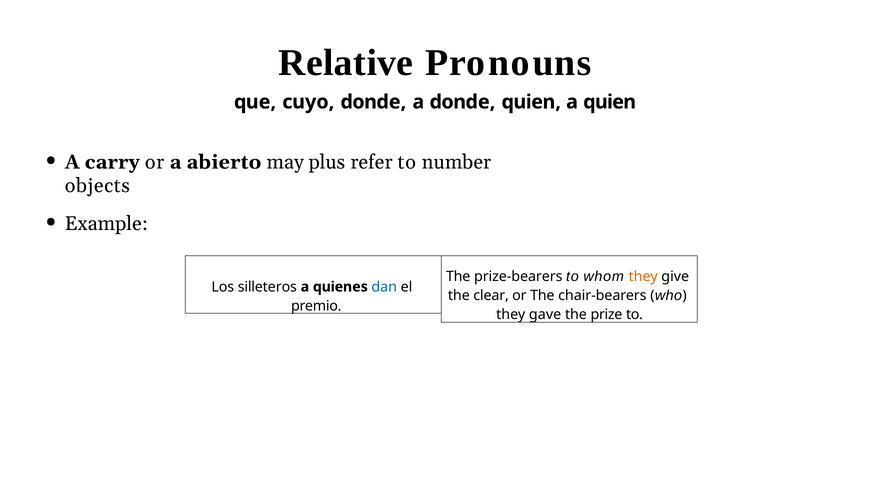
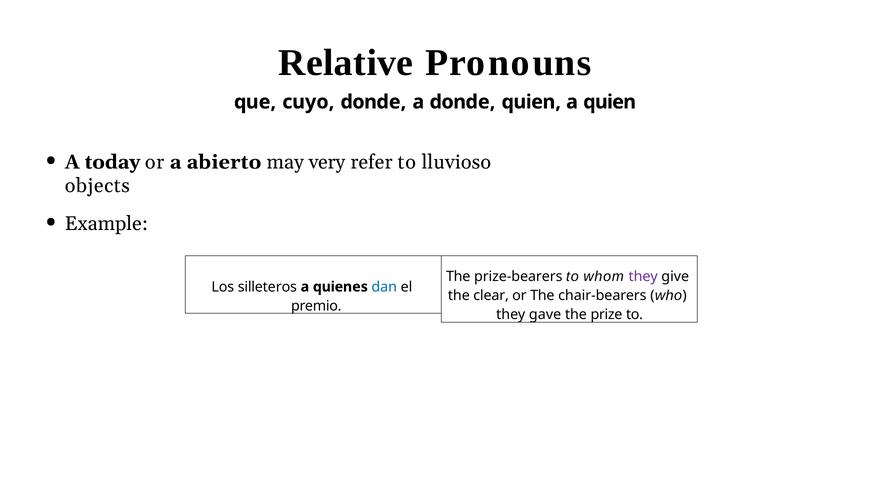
carry: carry -> today (112, 162)
plus: plus -> very (327, 162)
number: number -> lluvioso (456, 162)
they colour: orange -> purple (643, 277)
